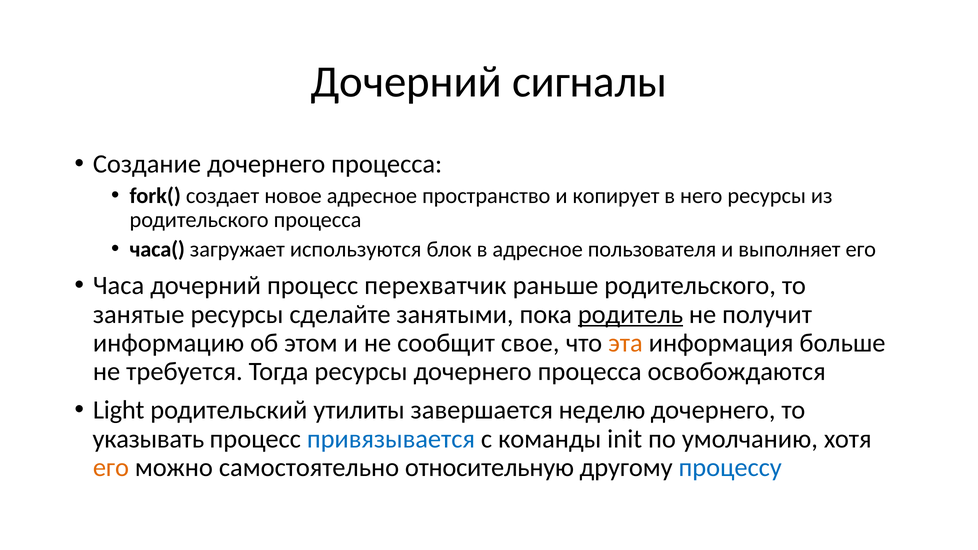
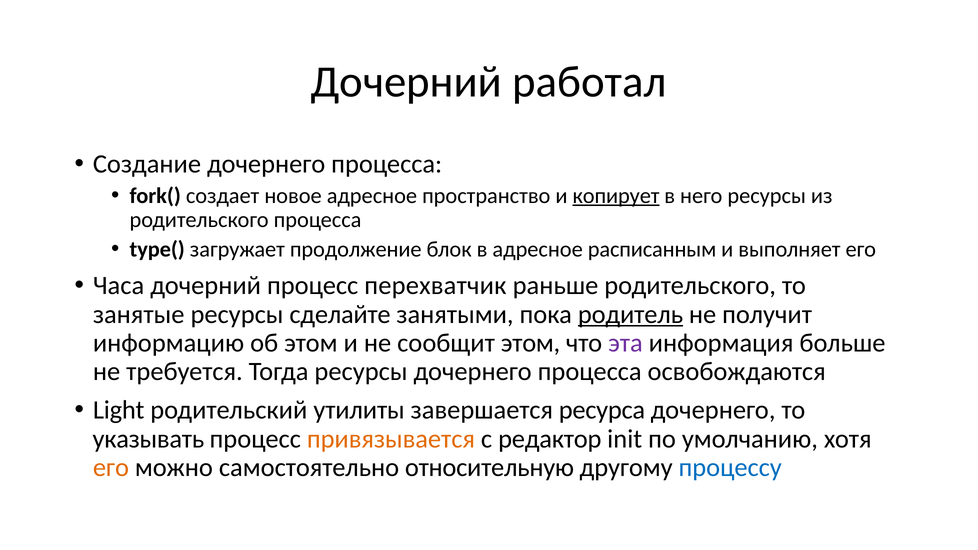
сигналы: сигналы -> работал (589, 82)
копирует underline: none -> present (616, 196)
часа(: часа( -> type( (157, 249)
используются: используются -> продолжение (356, 249)
пользователя: пользователя -> расписанным (652, 249)
сообщит свое: свое -> этом (531, 343)
эта colour: orange -> purple (625, 343)
неделю: неделю -> ресурса (602, 410)
привязывается colour: blue -> orange (391, 439)
команды: команды -> редактор (550, 439)
